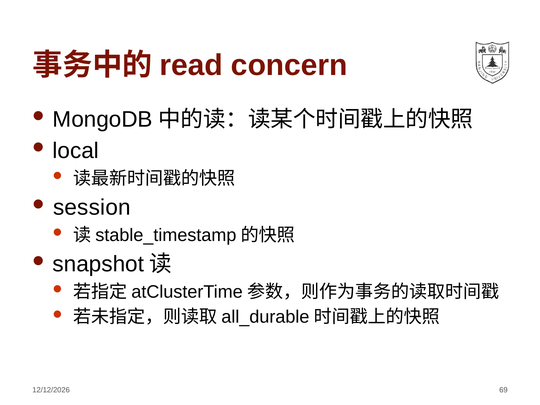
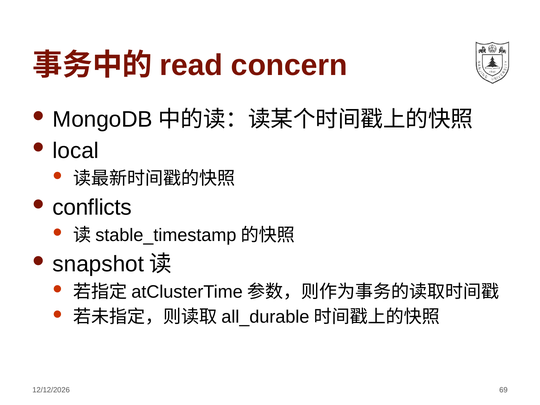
session: session -> conflicts (92, 208)
